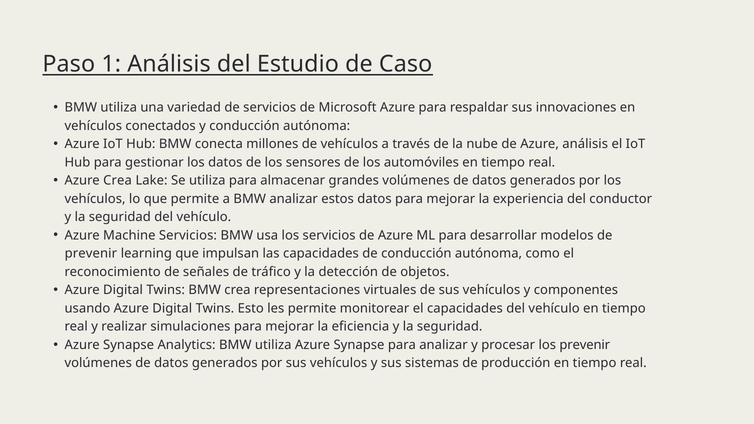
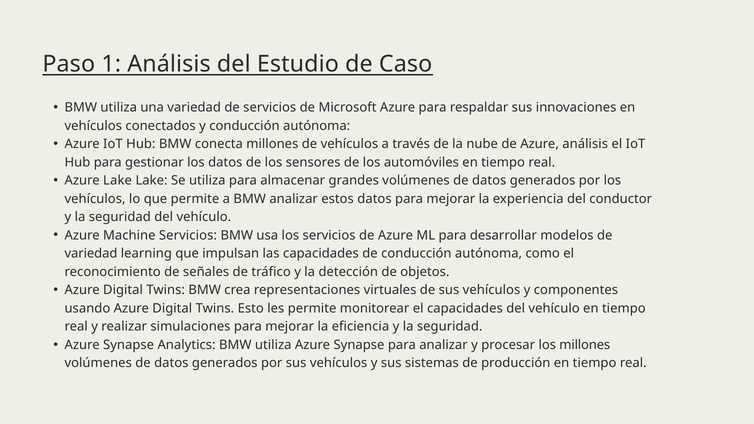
Azure Crea: Crea -> Lake (118, 181)
prevenir: prevenir -> variedad (91, 254)
los prevenir: prevenir -> millones (585, 345)
